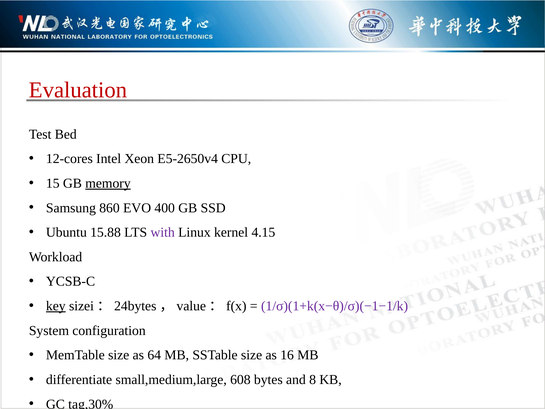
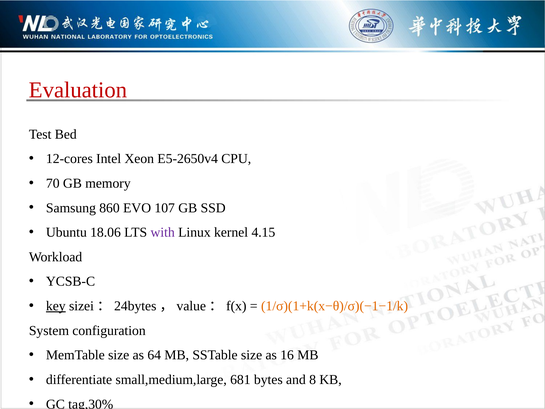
15: 15 -> 70 (53, 183)
memory underline: present -> none (108, 183)
400: 400 -> 107 (165, 208)
15.88: 15.88 -> 18.06 (106, 232)
1/σ)(1+k(x−θ)/σ)(−1−1/k colour: purple -> orange (335, 306)
608: 608 -> 681 (240, 379)
